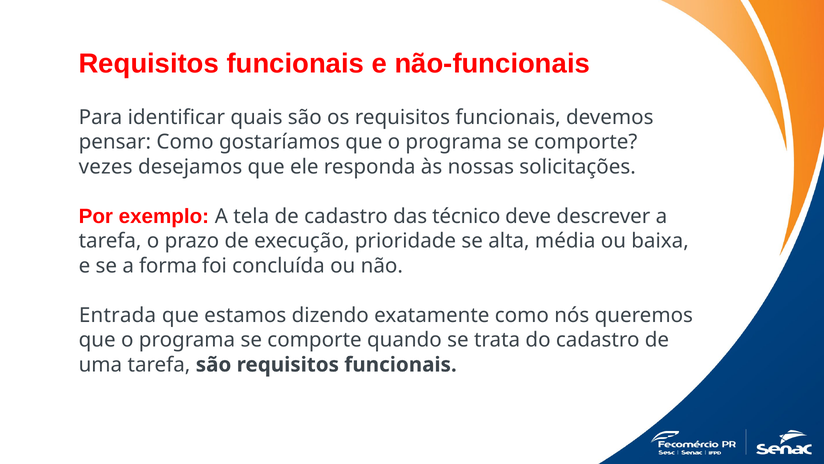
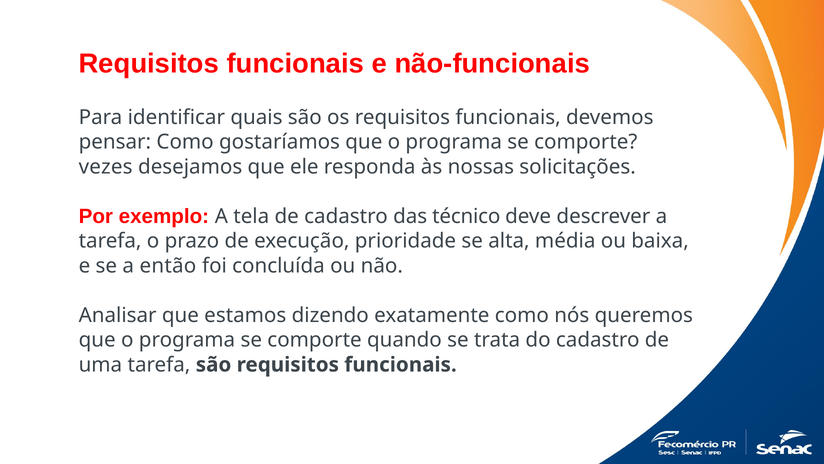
forma: forma -> então (168, 265)
Entrada: Entrada -> Analisar (118, 315)
